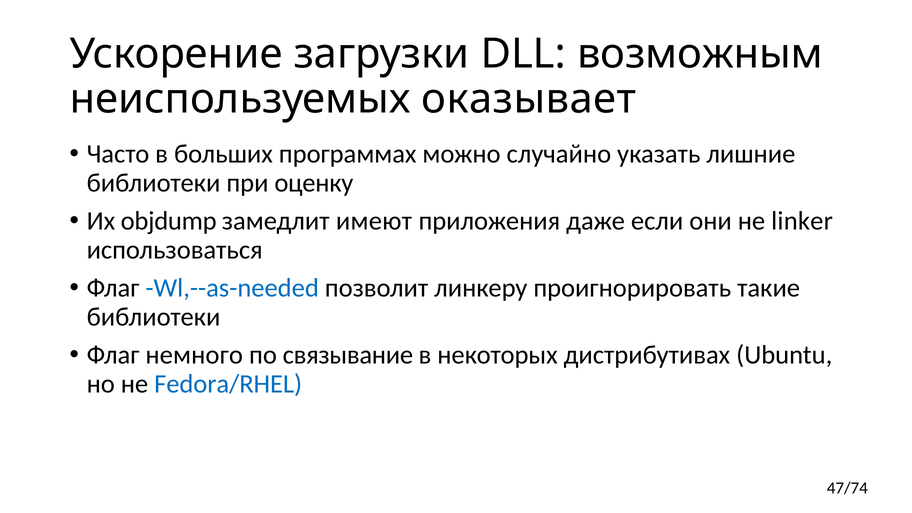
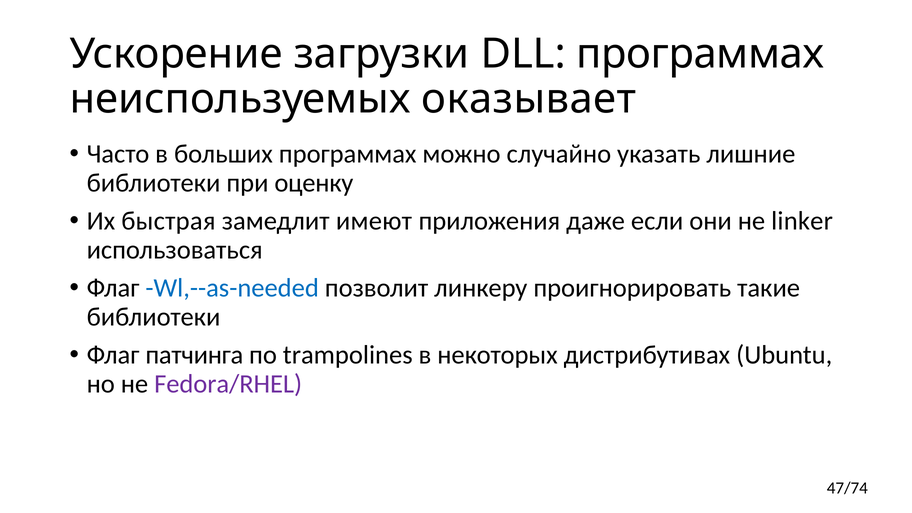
DLL возможным: возможным -> программах (700, 54)
objdump: objdump -> быстрая (168, 221)
немного: немного -> патчинга (194, 355)
связывание: связывание -> trampolines (348, 355)
Fedora/RHEL colour: blue -> purple (228, 384)
